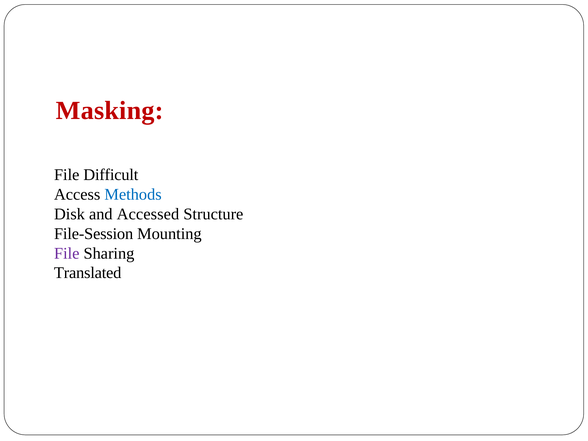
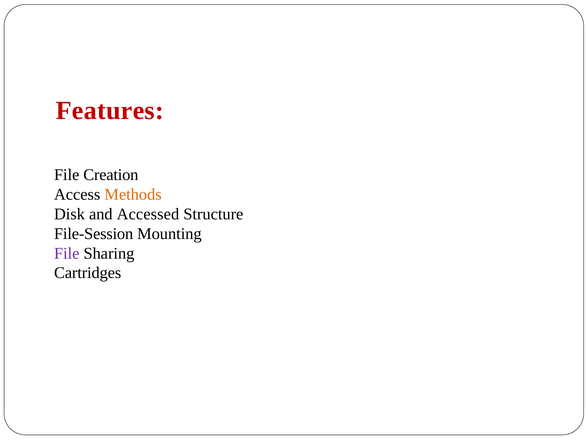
Masking: Masking -> Features (110, 111)
Difficult: Difficult -> Creation (111, 175)
Methods colour: blue -> orange (133, 194)
Translated: Translated -> Cartridges (88, 273)
